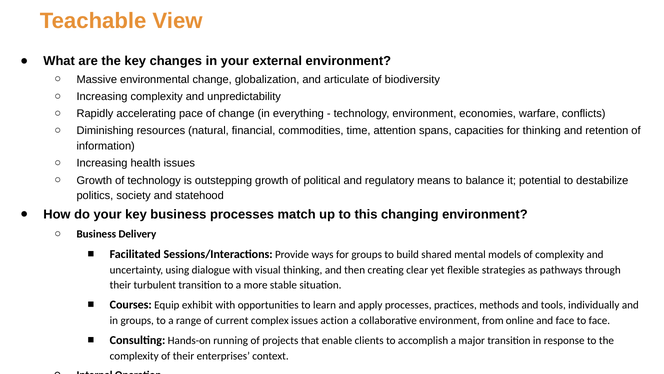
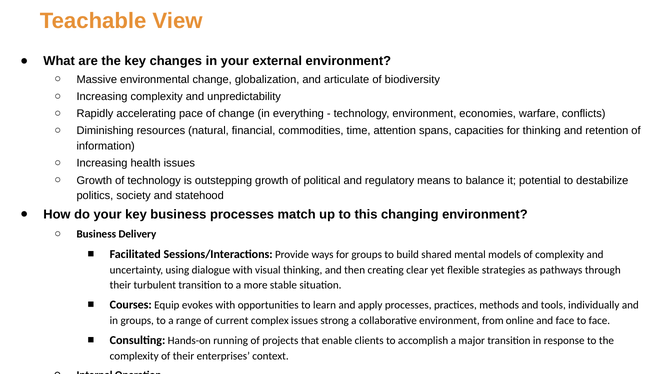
exhibit: exhibit -> evokes (197, 305)
action: action -> strong (335, 320)
